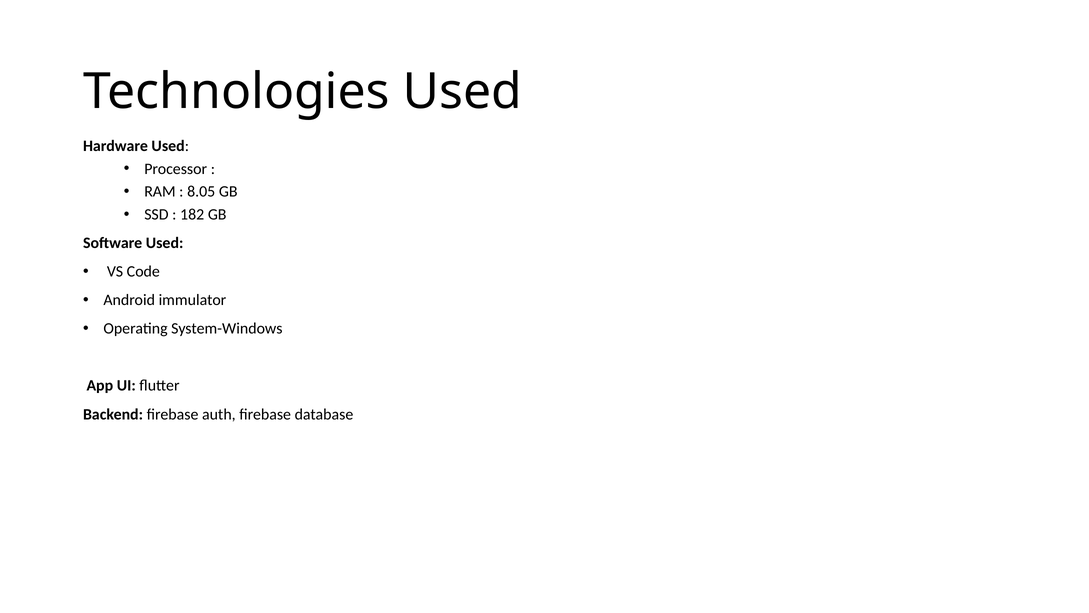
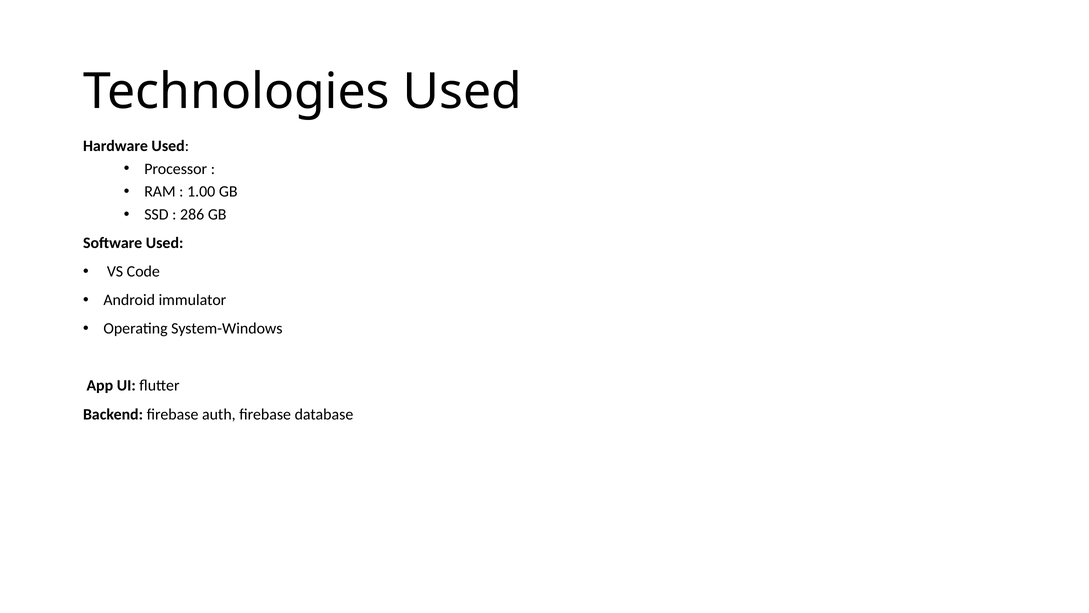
8.05: 8.05 -> 1.00 (201, 192)
182: 182 -> 286 (192, 214)
